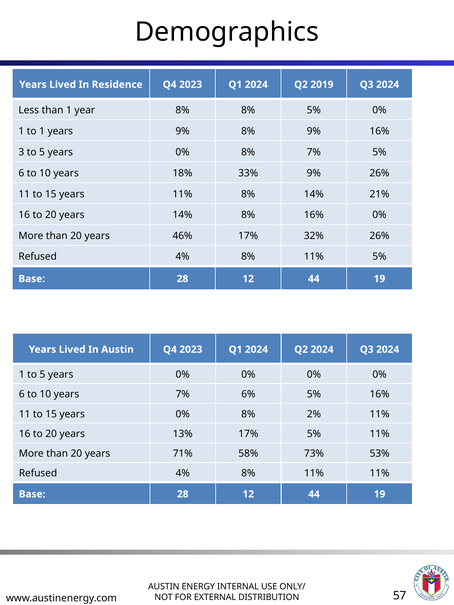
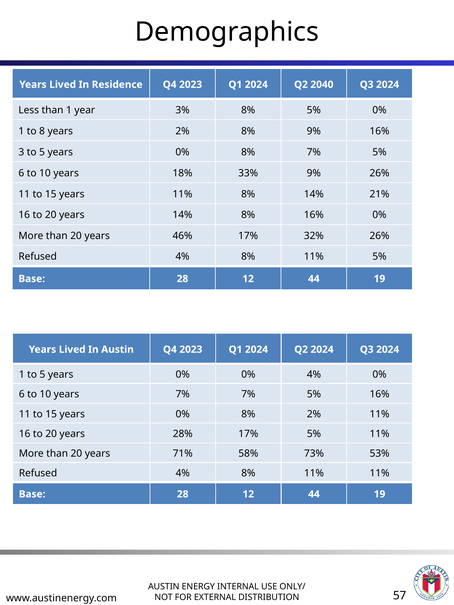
2019: 2019 -> 2040 (322, 85)
year 8%: 8% -> 3% (182, 110)
to 1: 1 -> 8 (42, 131)
years 9%: 9% -> 2% (182, 131)
years 0% 0% 0%: 0% -> 4% (314, 375)
7% 6%: 6% -> 7% (248, 395)
13%: 13% -> 28% (183, 434)
